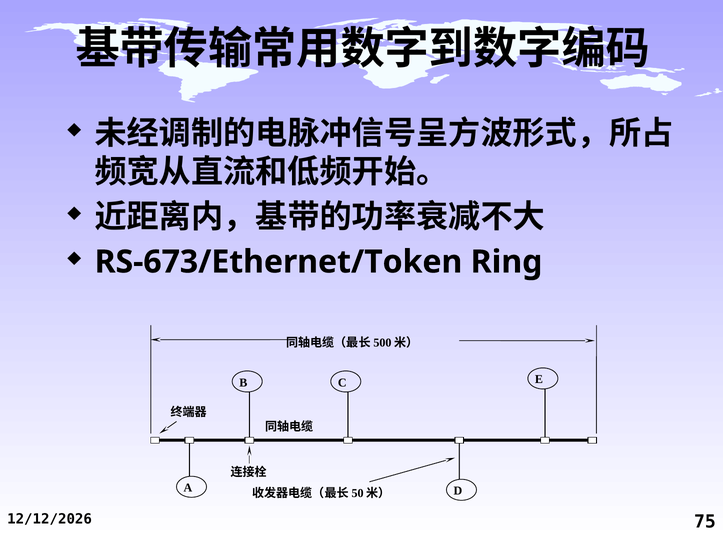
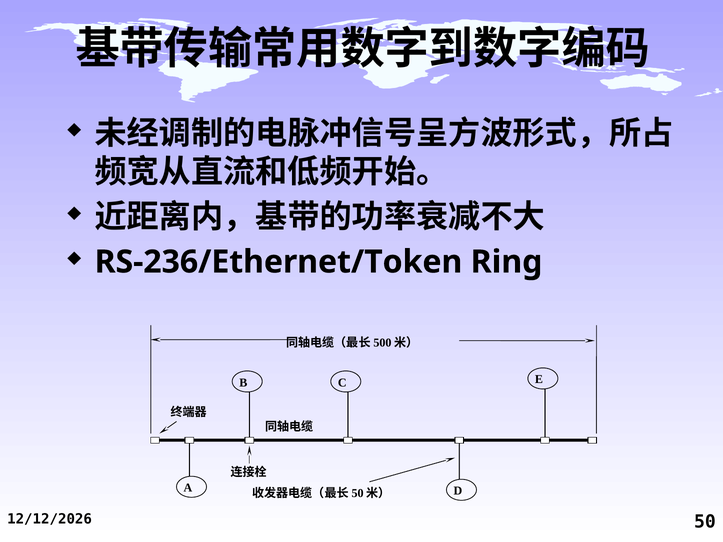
RS-673/Ethernet/Token: RS-673/Ethernet/Token -> RS-236/Ethernet/Token (278, 262)
75: 75 -> 50 (705, 522)
